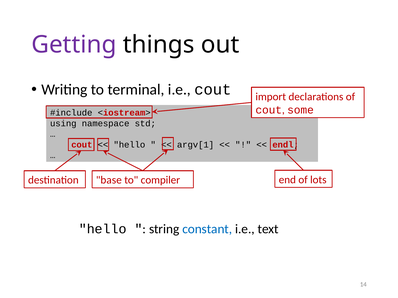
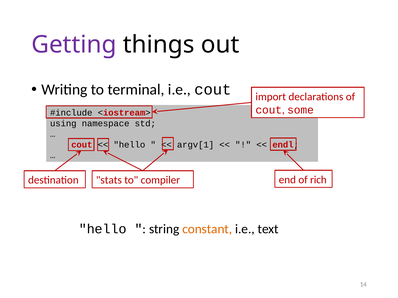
lots: lots -> rich (318, 180)
base: base -> stats (109, 180)
constant colour: blue -> orange (207, 229)
